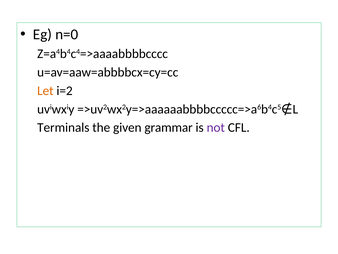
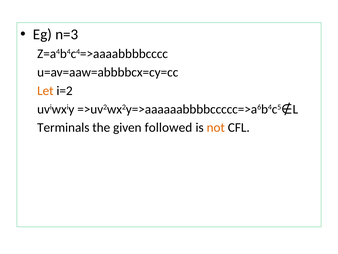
n=0: n=0 -> n=3 (67, 34)
grammar: grammar -> followed (168, 127)
not colour: purple -> orange (216, 127)
